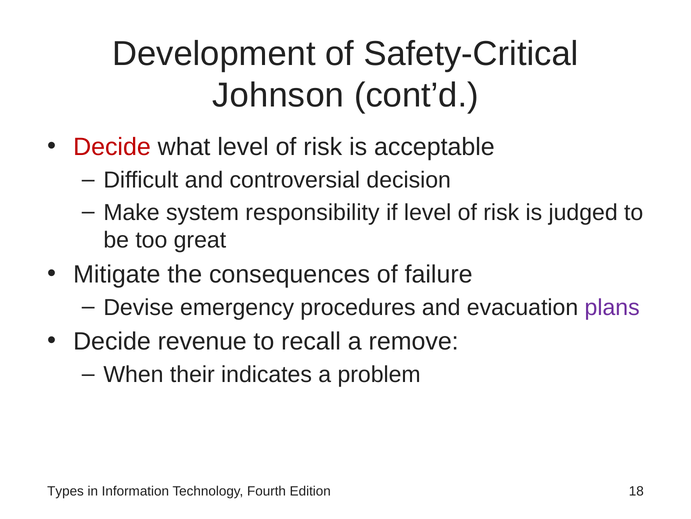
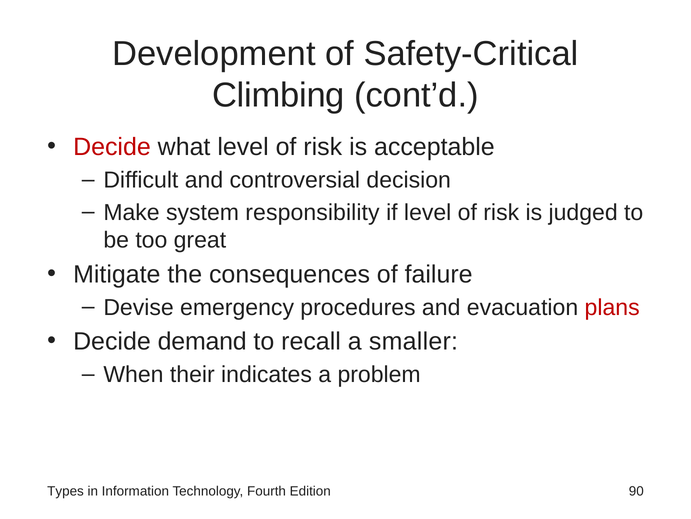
Johnson: Johnson -> Climbing (278, 95)
plans colour: purple -> red (612, 307)
revenue: revenue -> demand (202, 341)
remove: remove -> smaller (413, 341)
18: 18 -> 90 (636, 490)
